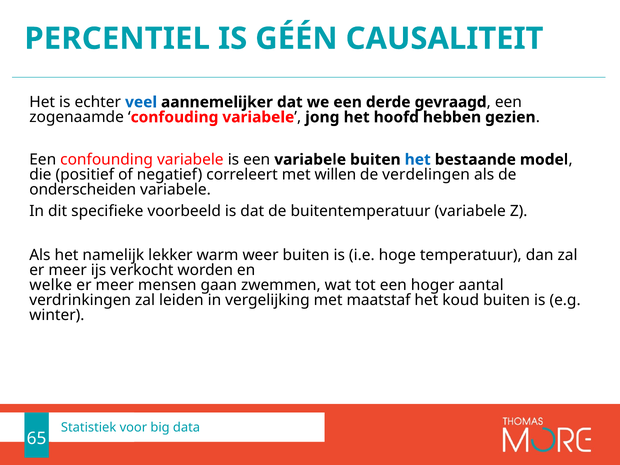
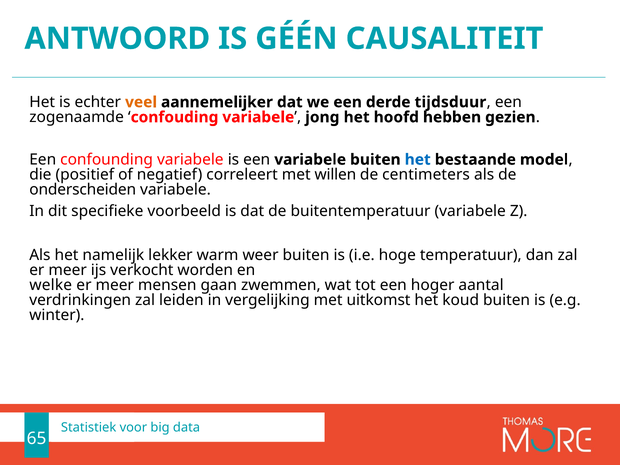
PERCENTIEL: PERCENTIEL -> ANTWOORD (117, 39)
veel colour: blue -> orange (141, 102)
gevraagd: gevraagd -> tijdsduur (450, 102)
verdelingen: verdelingen -> centimeters (426, 175)
maatstaf: maatstaf -> uitkomst (378, 300)
